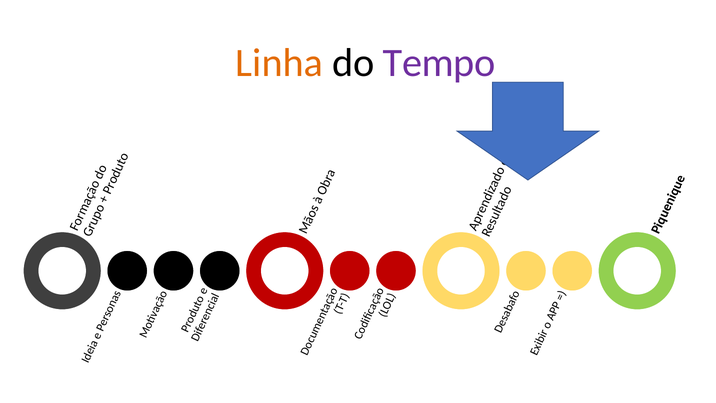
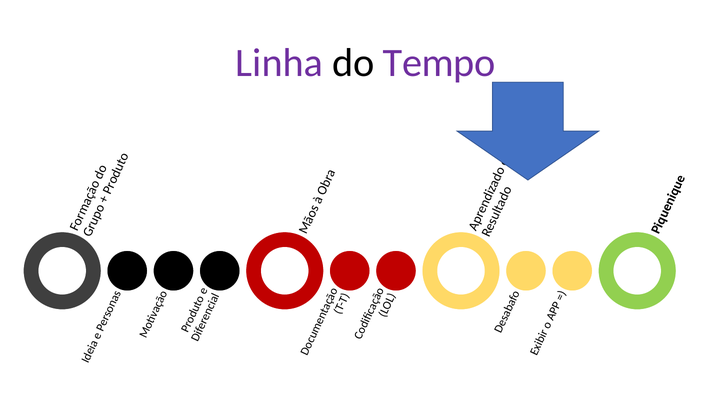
Linha colour: orange -> purple (279, 63)
